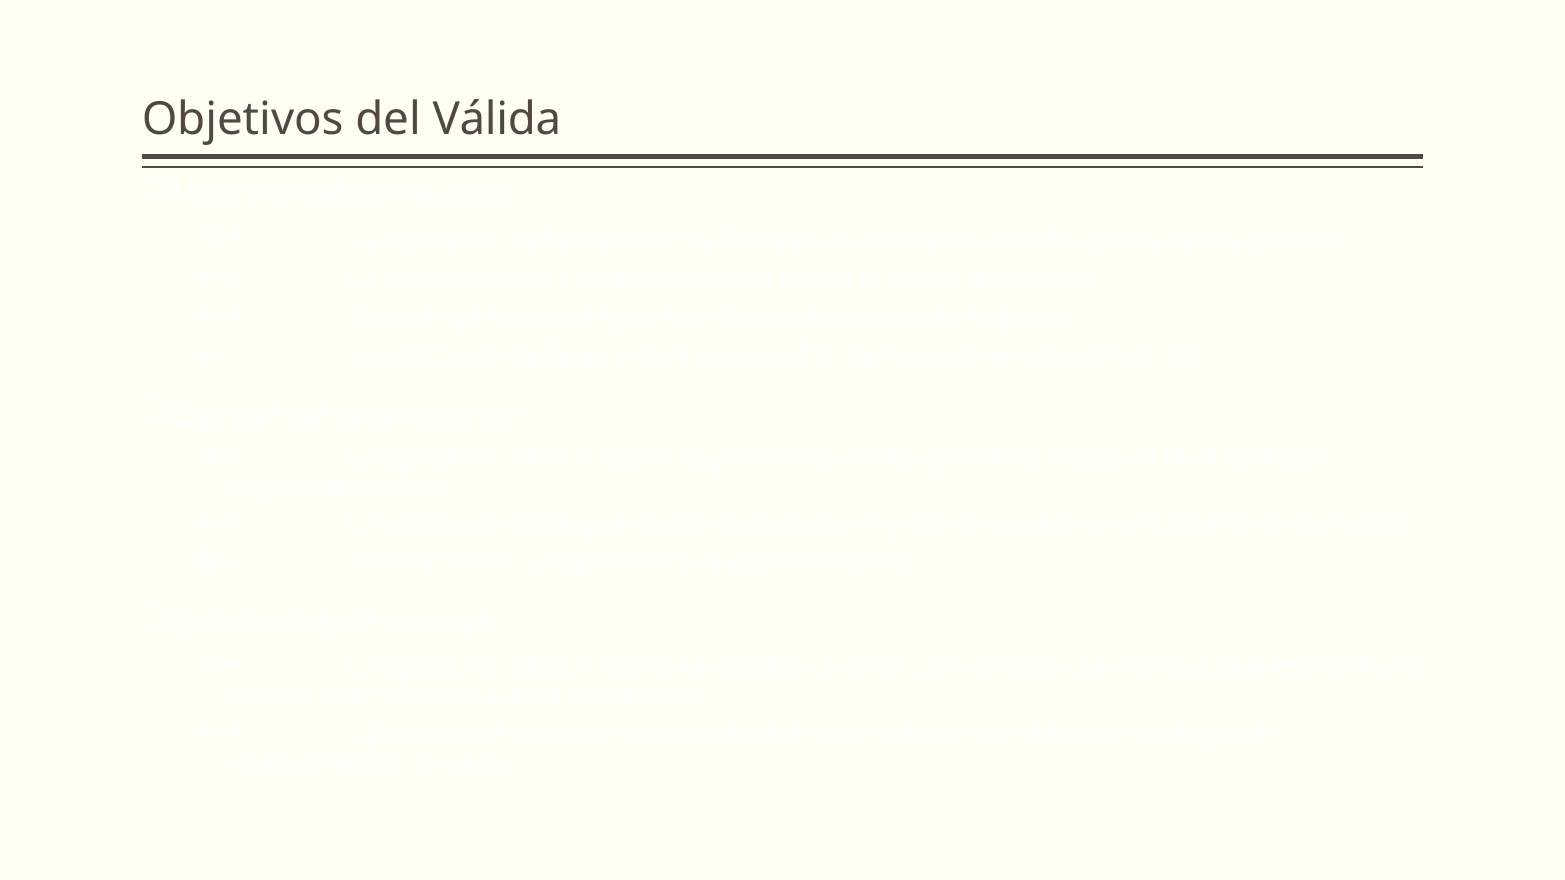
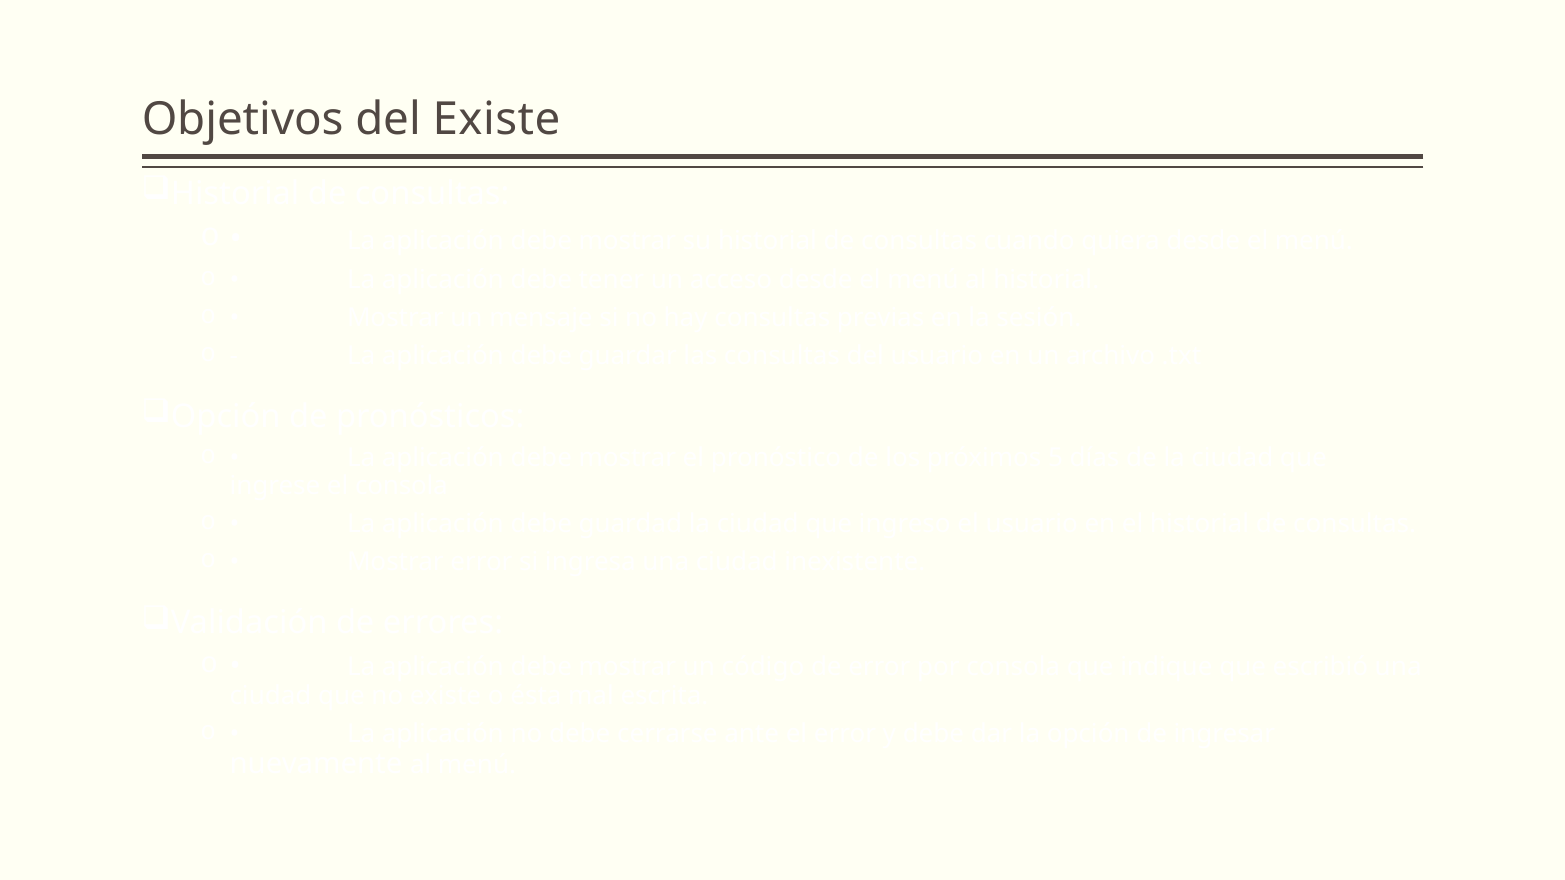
del Válida: Válida -> Existe (496, 120)
